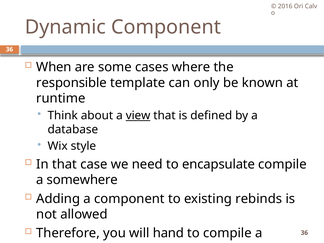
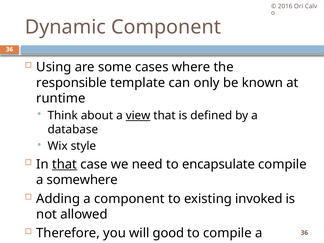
When: When -> Using (54, 67)
that underline: none -> present (65, 164)
rebinds: rebinds -> invoked (259, 199)
hand: hand -> good (168, 233)
